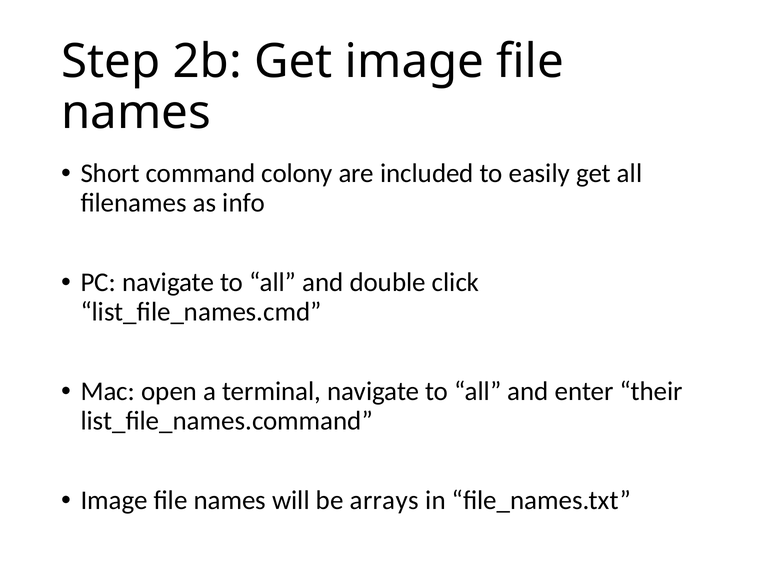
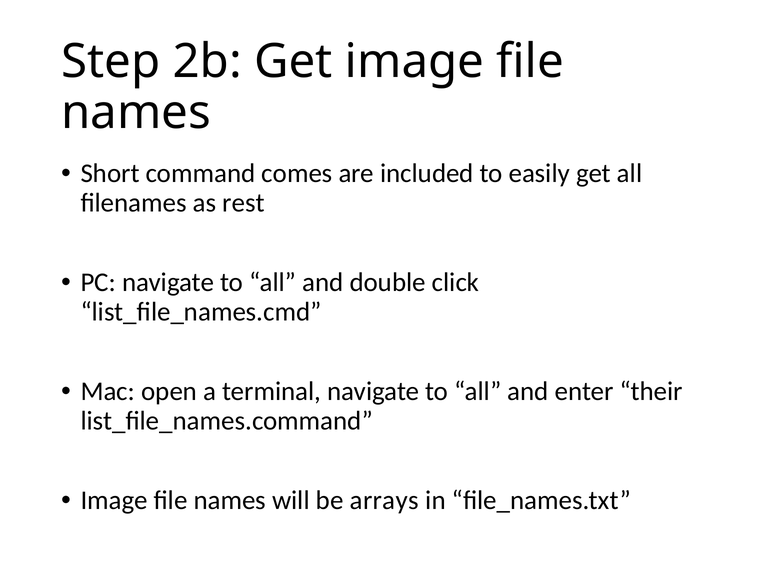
colony: colony -> comes (297, 173)
info: info -> rest (244, 203)
